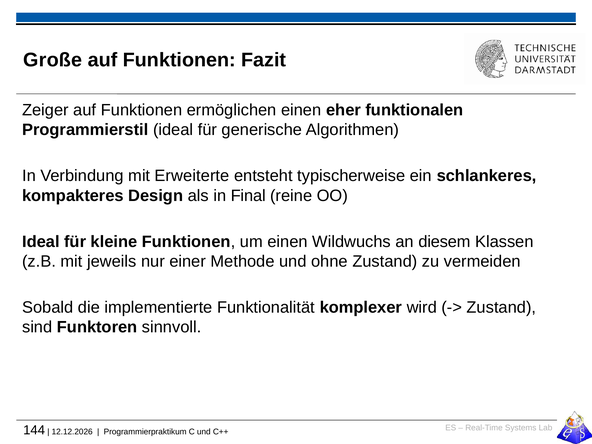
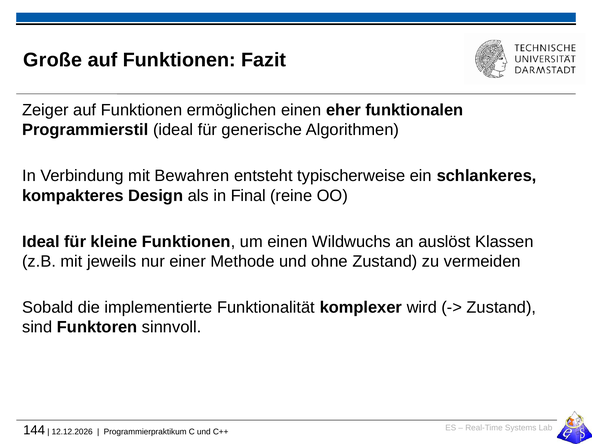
Erweiterte: Erweiterte -> Bewahren (192, 176)
diesem: diesem -> auslöst (444, 242)
